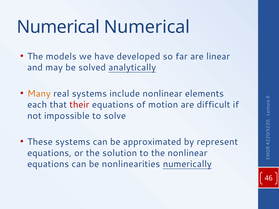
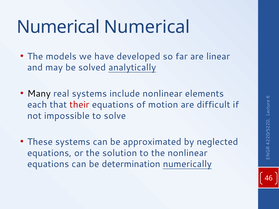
Many colour: orange -> black (39, 94)
represent: represent -> neglected (217, 142)
nonlinearities: nonlinearities -> determination (131, 164)
